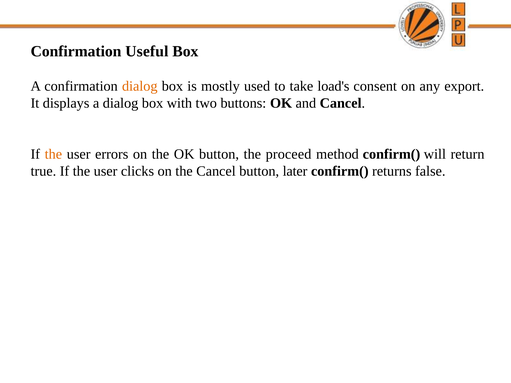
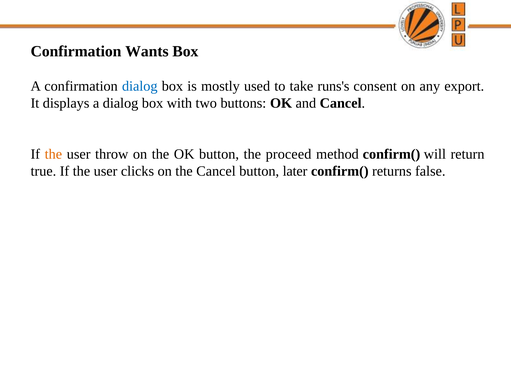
Useful: Useful -> Wants (147, 51)
dialog colour: orange -> blue (140, 86)
load's: load's -> runs's (333, 86)
errors: errors -> throw (112, 154)
